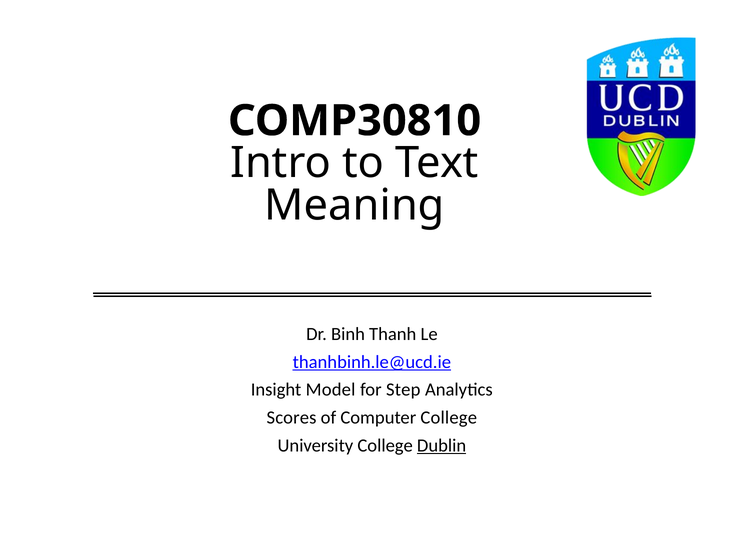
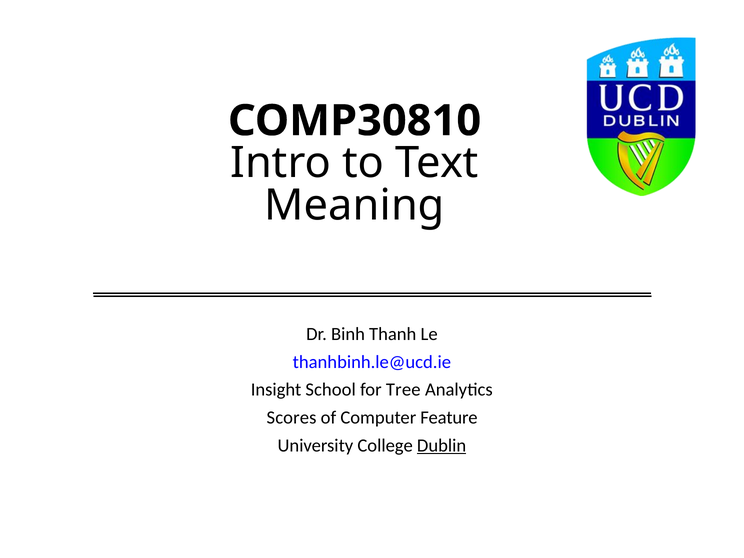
thanhbinh.le@ucd.ie underline: present -> none (372, 362)
Model: Model -> School (331, 390)
Step: Step -> Tree (403, 390)
Computer College: College -> Feature (449, 418)
